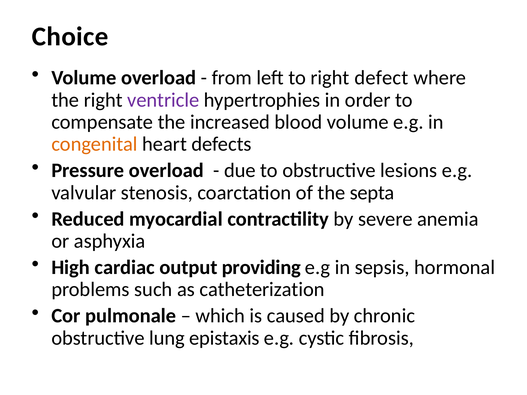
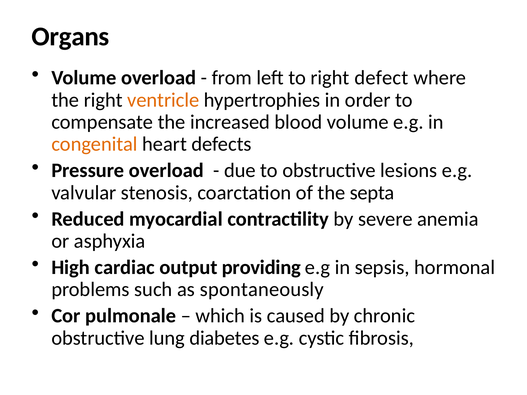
Choice: Choice -> Organs (70, 37)
ventricle colour: purple -> orange (163, 100)
catheterization: catheterization -> spontaneously (262, 290)
epistaxis: epistaxis -> diabetes (224, 338)
